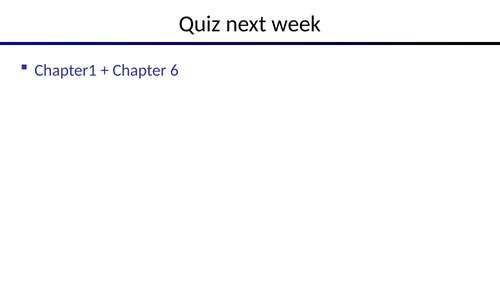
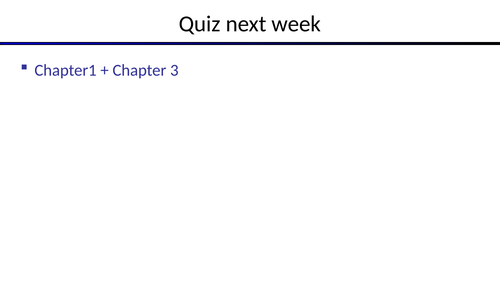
6: 6 -> 3 (174, 70)
